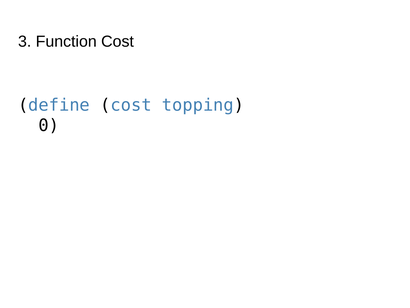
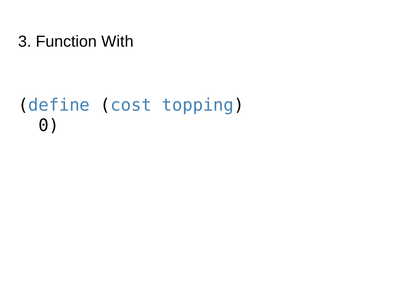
Function Cost: Cost -> With (117, 41)
